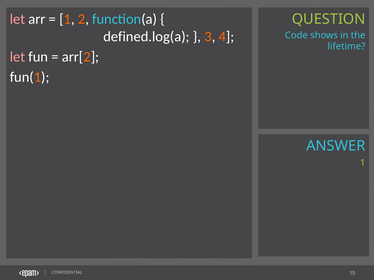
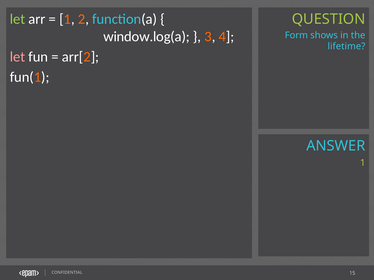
let colour: pink -> light green (17, 19)
defined.log(a: defined.log(a -> window.log(a (147, 37)
Code: Code -> Form (296, 35)
